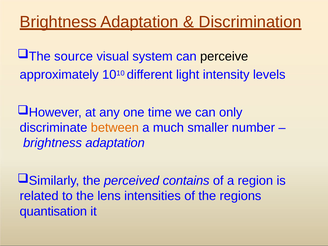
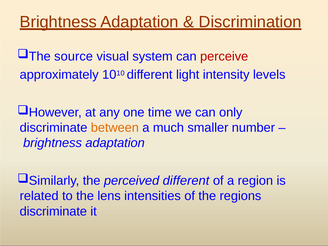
perceive colour: black -> red (224, 56)
perceived contains: contains -> different (186, 181)
quantisation: quantisation -> discriminate (53, 211)
